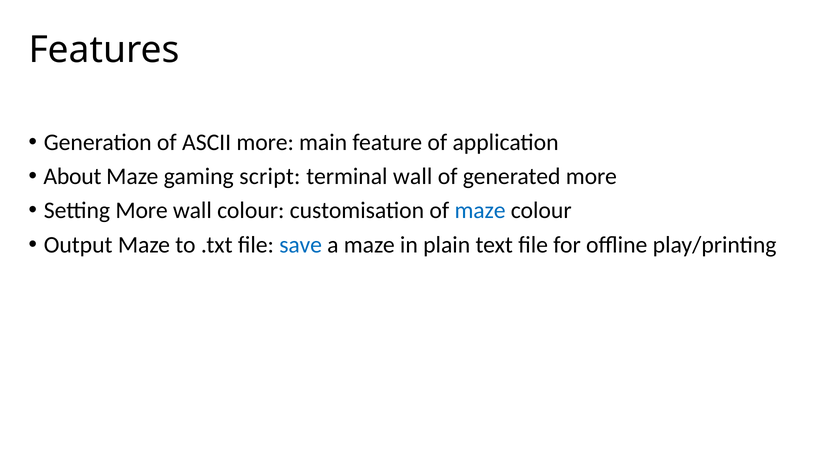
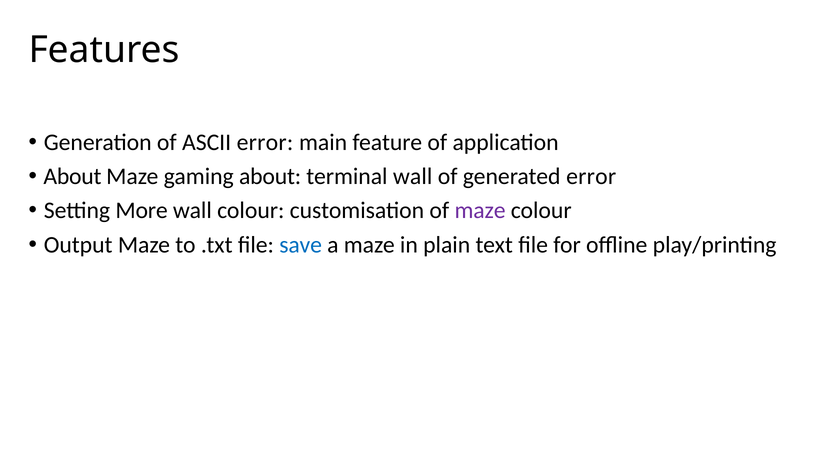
ASCII more: more -> error (265, 142)
gaming script: script -> about (270, 176)
generated more: more -> error (591, 176)
maze colour: blue -> purple (480, 210)
